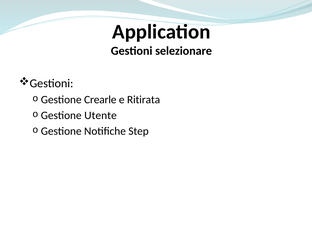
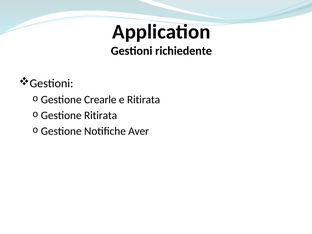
selezionare: selezionare -> richiedente (184, 51)
Gestione Utente: Utente -> Ritirata (101, 115)
Step: Step -> Aver (139, 131)
